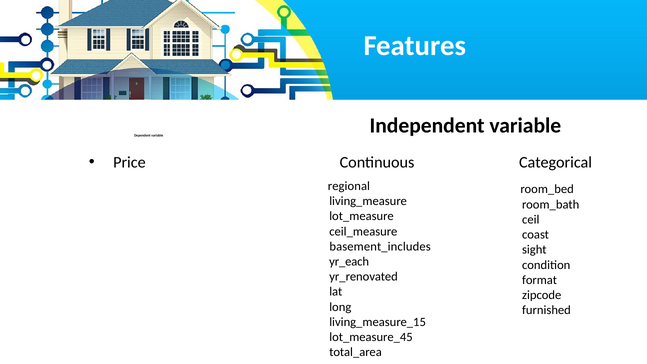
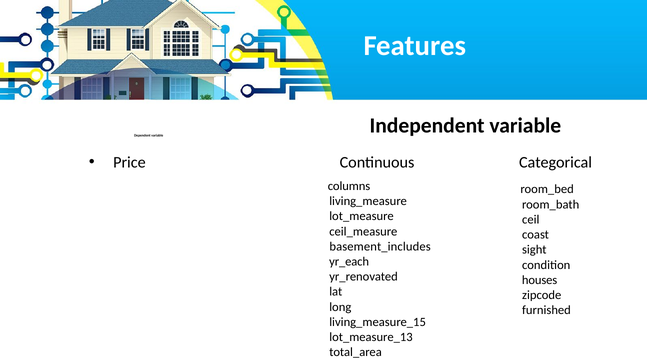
regional: regional -> columns (349, 186)
format: format -> houses (540, 280)
lot_measure_45: lot_measure_45 -> lot_measure_13 (371, 337)
